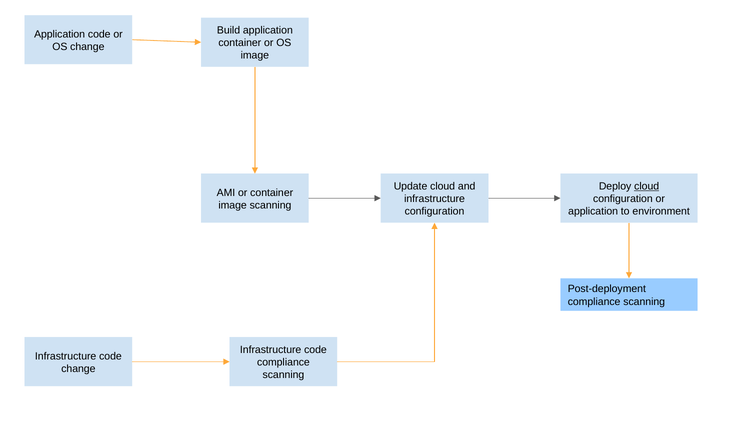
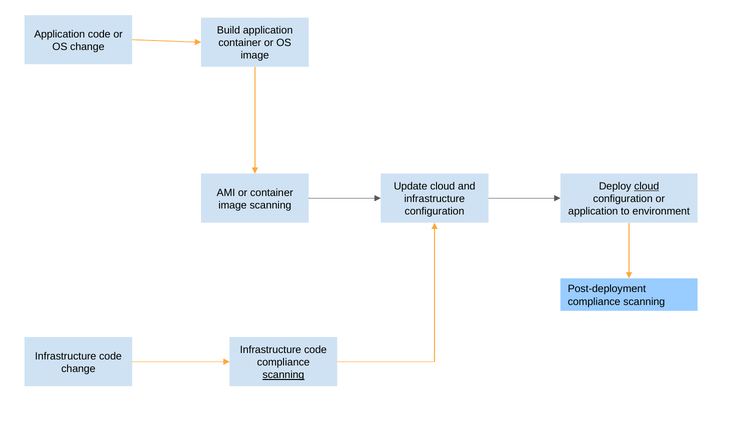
scanning underline: none -> present (283, 375)
